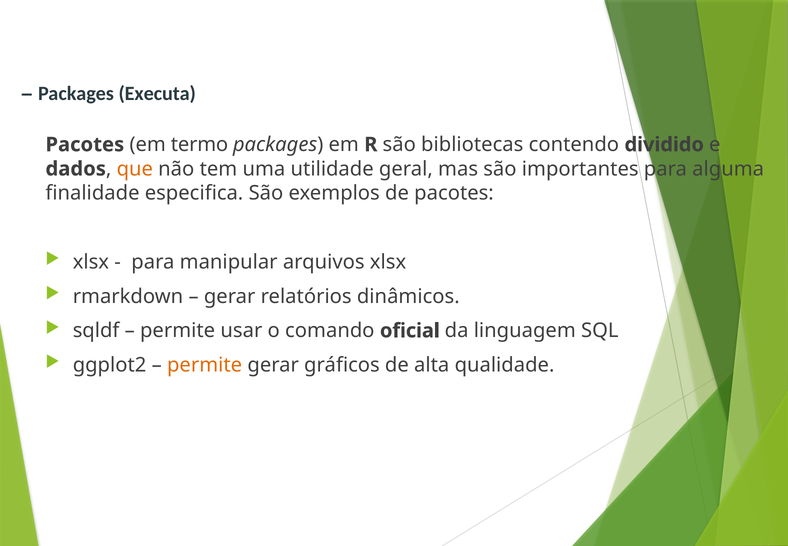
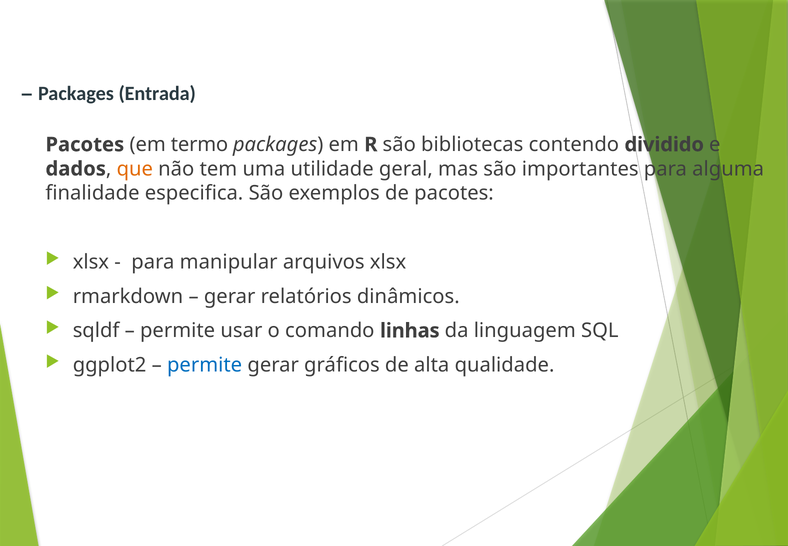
Executa: Executa -> Entrada (157, 94)
oficial: oficial -> linhas (410, 330)
permite colour: orange -> blue (205, 365)
